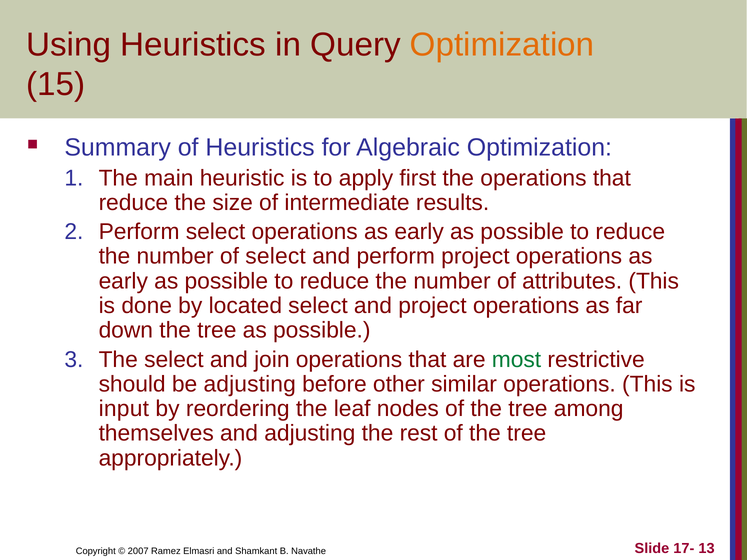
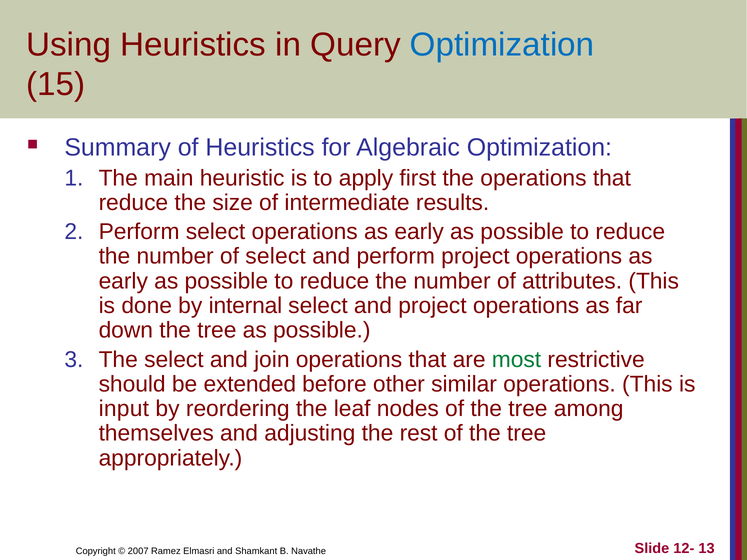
Optimization colour: orange -> blue (502, 45)
located: located -> internal (245, 306)
be adjusting: adjusting -> extended (250, 384)
17-: 17- -> 12- (684, 549)
